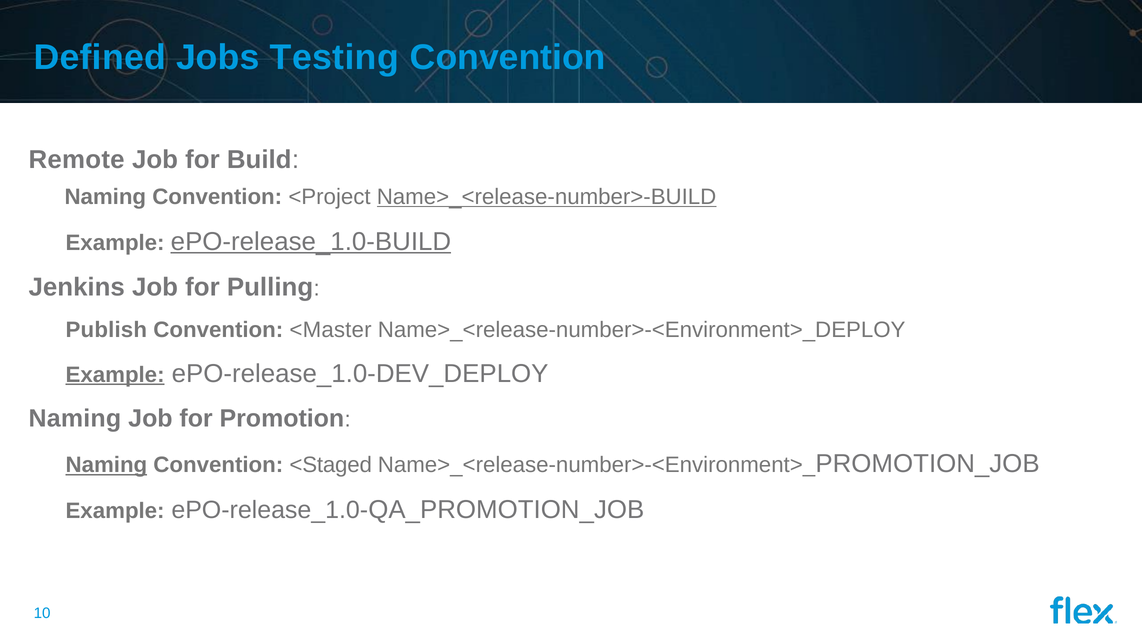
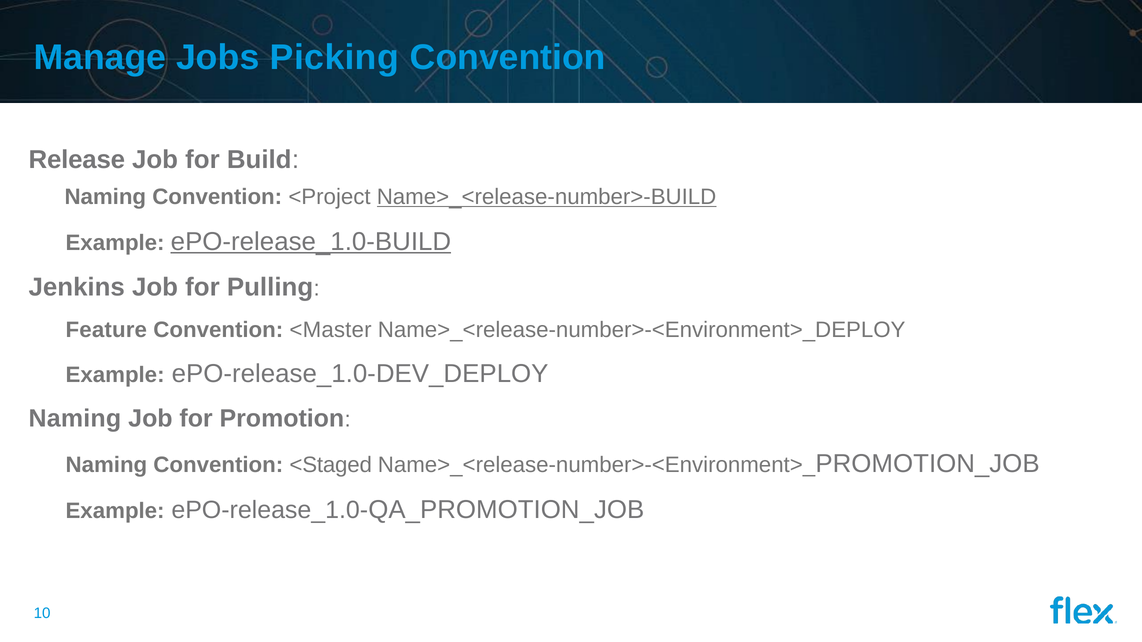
Defined: Defined -> Manage (100, 58)
Testing: Testing -> Picking (334, 58)
Remote: Remote -> Release (77, 160)
Publish: Publish -> Feature (106, 330)
Example underline: present -> none (115, 375)
Naming underline: present -> none (106, 465)
